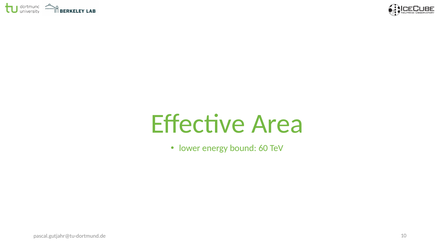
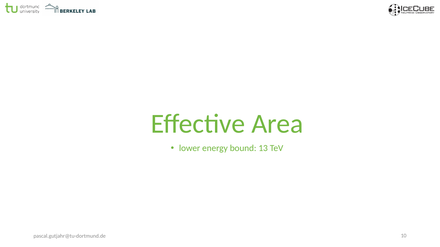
60: 60 -> 13 (263, 149)
